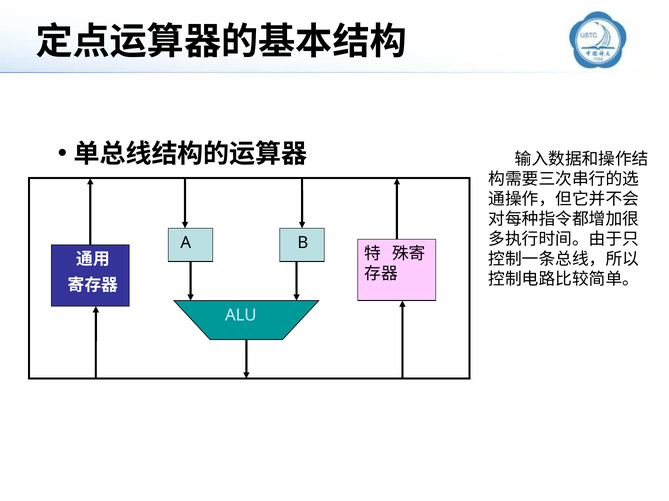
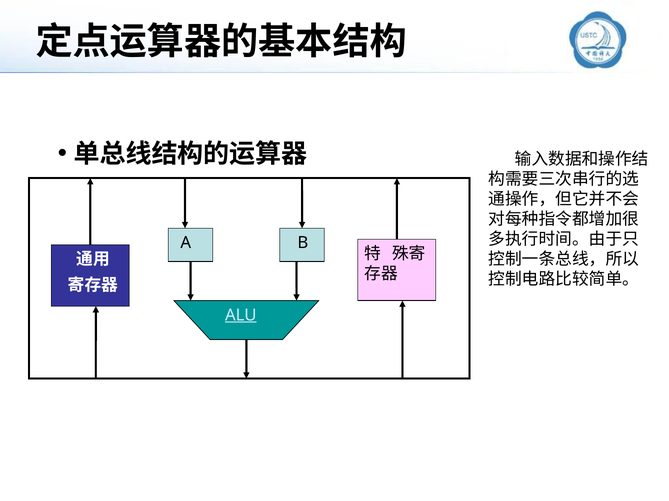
ALU underline: none -> present (241, 316)
